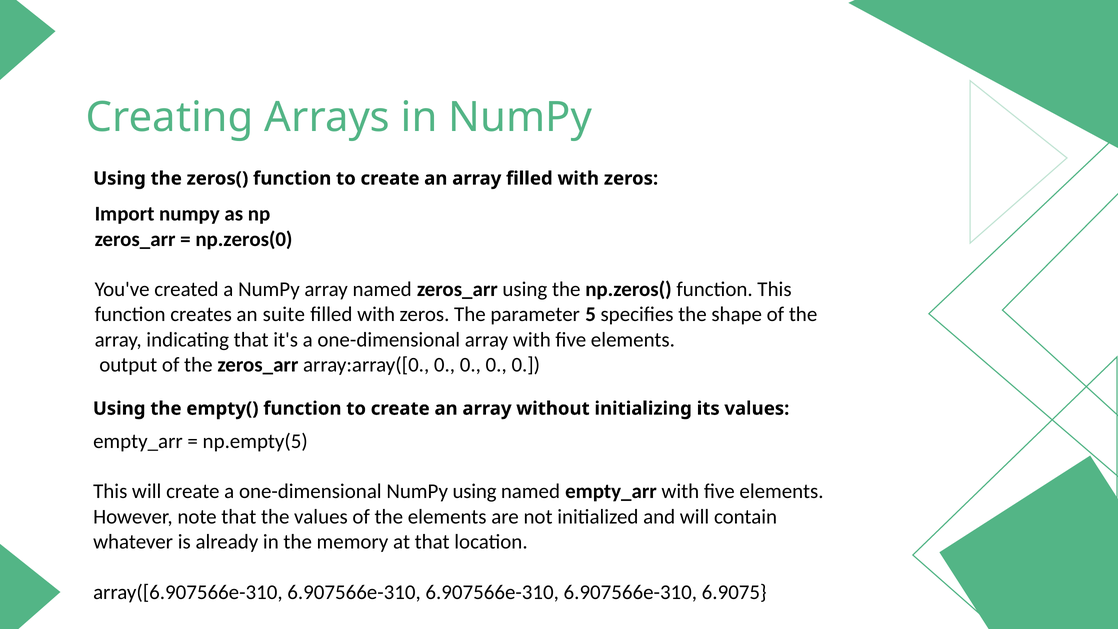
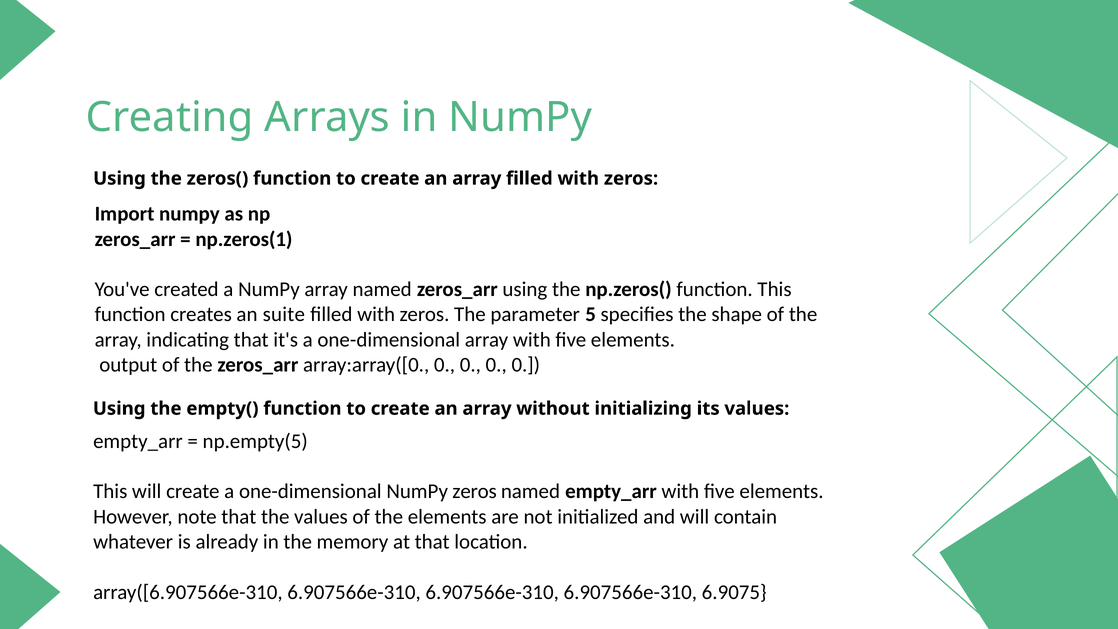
np.zeros(0: np.zeros(0 -> np.zeros(1 (244, 239)
NumPy using: using -> zeros (475, 491)
